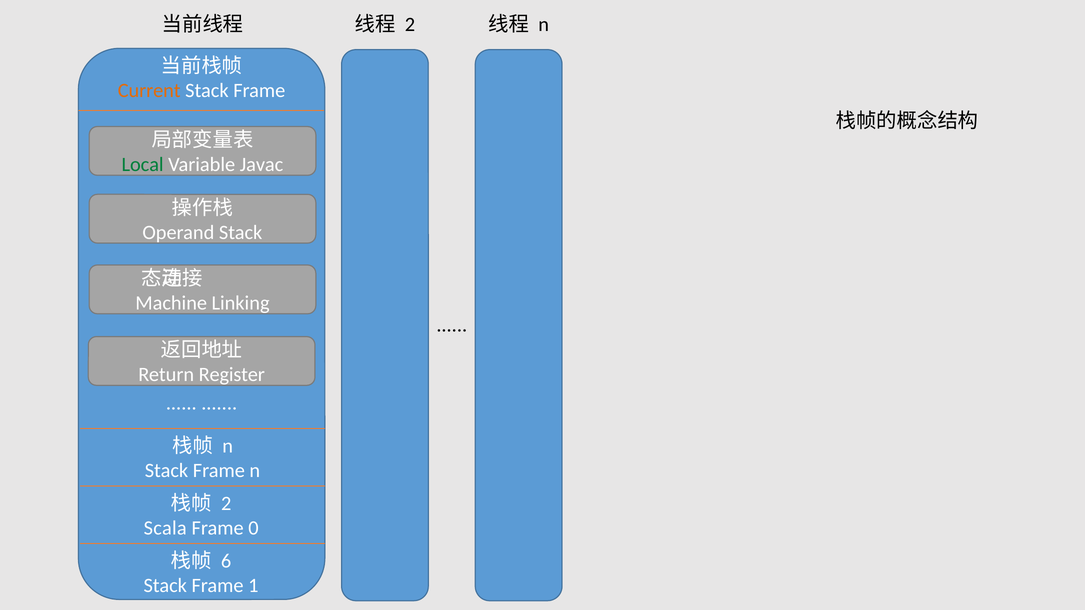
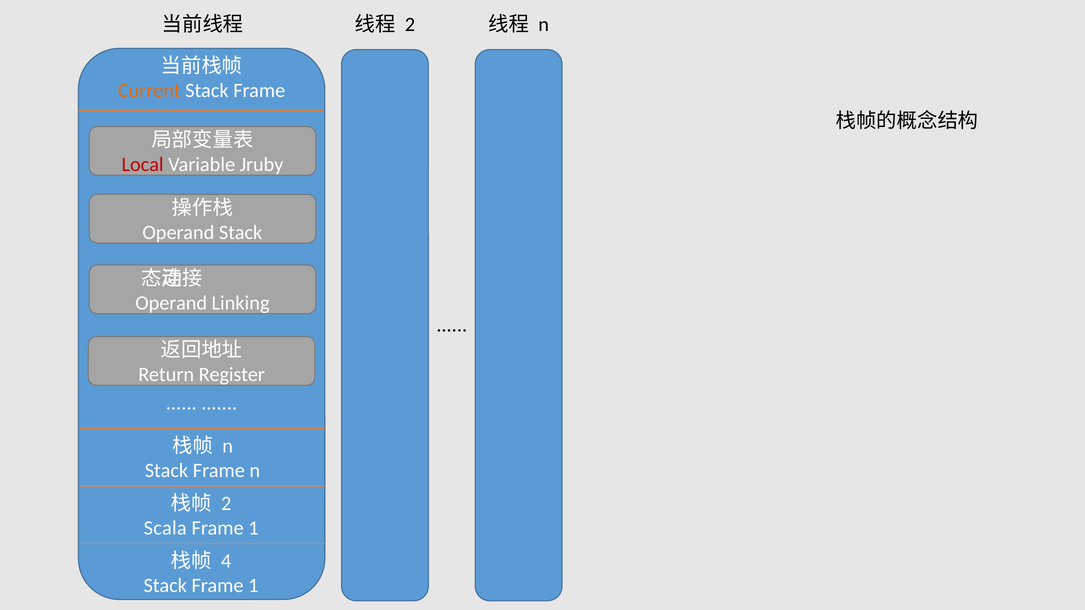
Local colour: green -> red (143, 165)
Javac: Javac -> Jruby (262, 165)
Machine: Machine -> Operand (171, 303)
0: 0 -> 1 (253, 528)
6: 6 -> 4 (226, 561)
